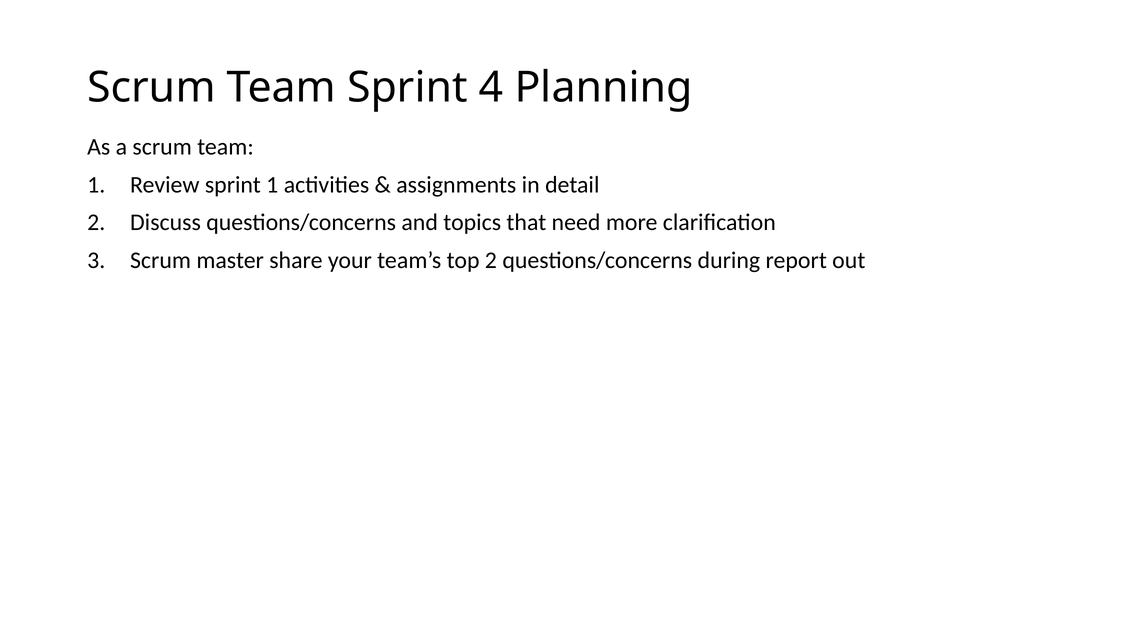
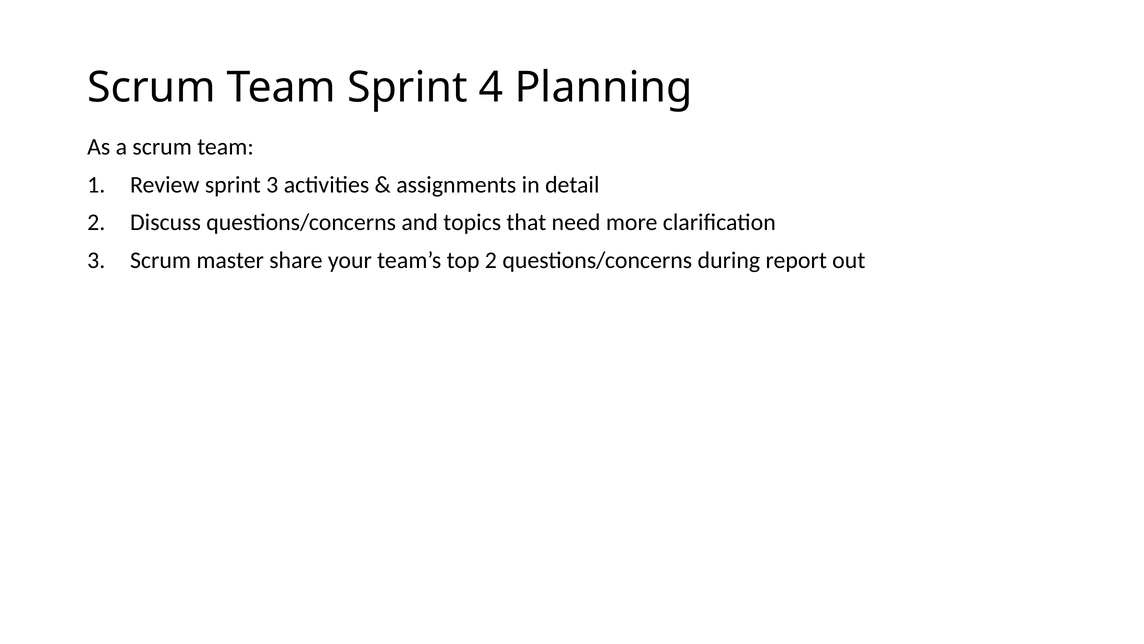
sprint 1: 1 -> 3 (272, 185)
